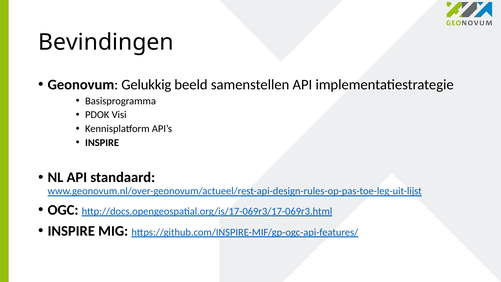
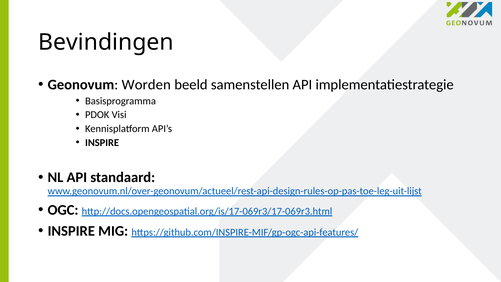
Gelukkig: Gelukkig -> Worden (146, 85)
